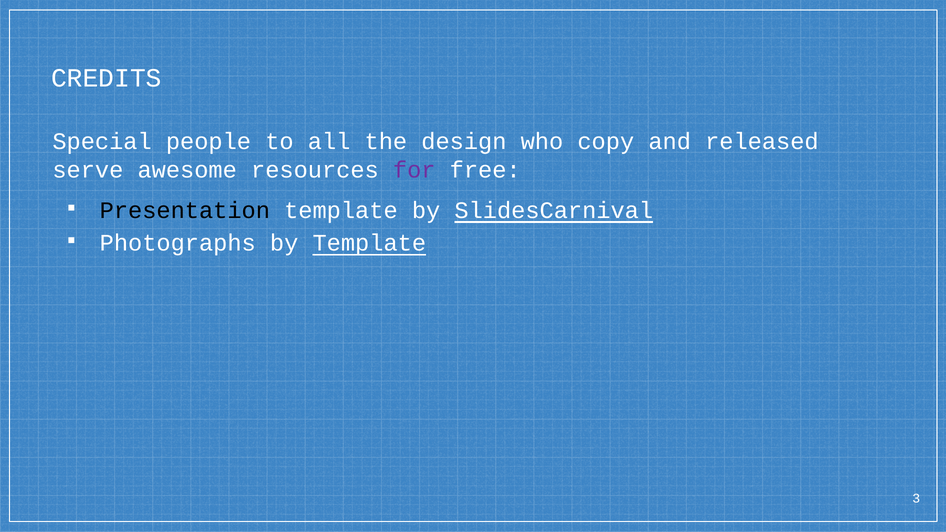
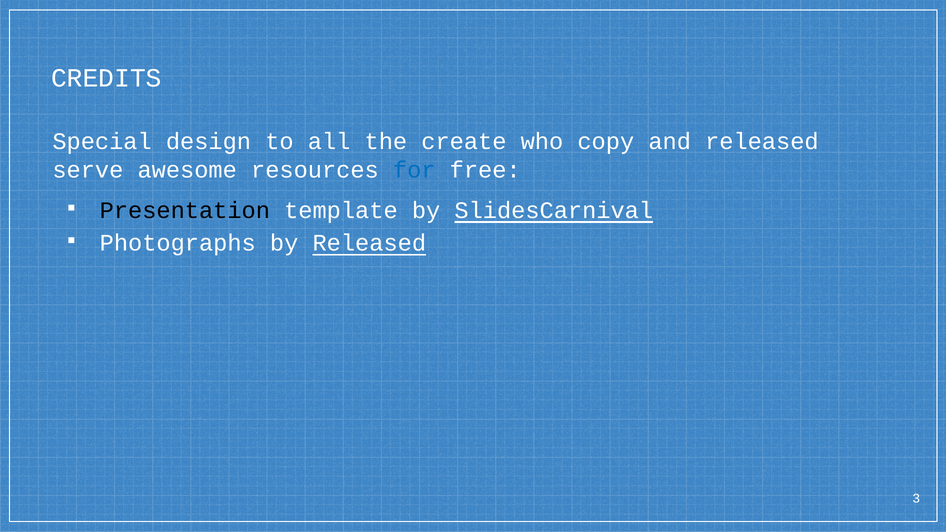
people: people -> design (208, 142)
design: design -> create (464, 142)
for colour: purple -> blue (414, 170)
by Template: Template -> Released (369, 243)
